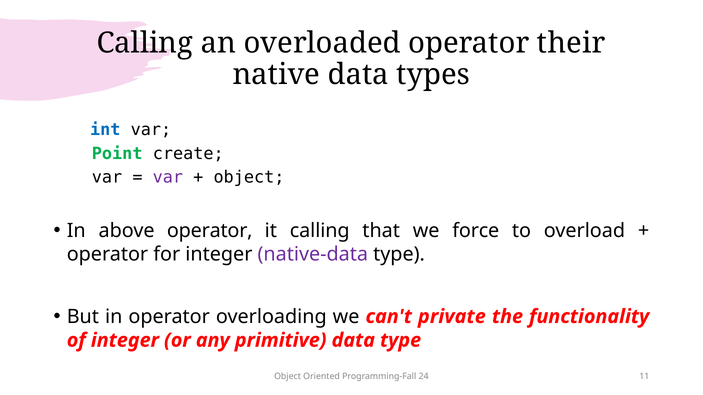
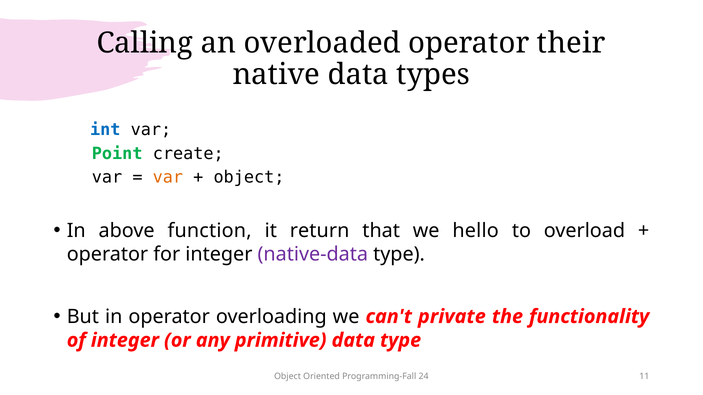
var colour: purple -> orange (168, 178)
above operator: operator -> function (210, 231)
it calling: calling -> return (320, 231)
force: force -> hello (476, 231)
